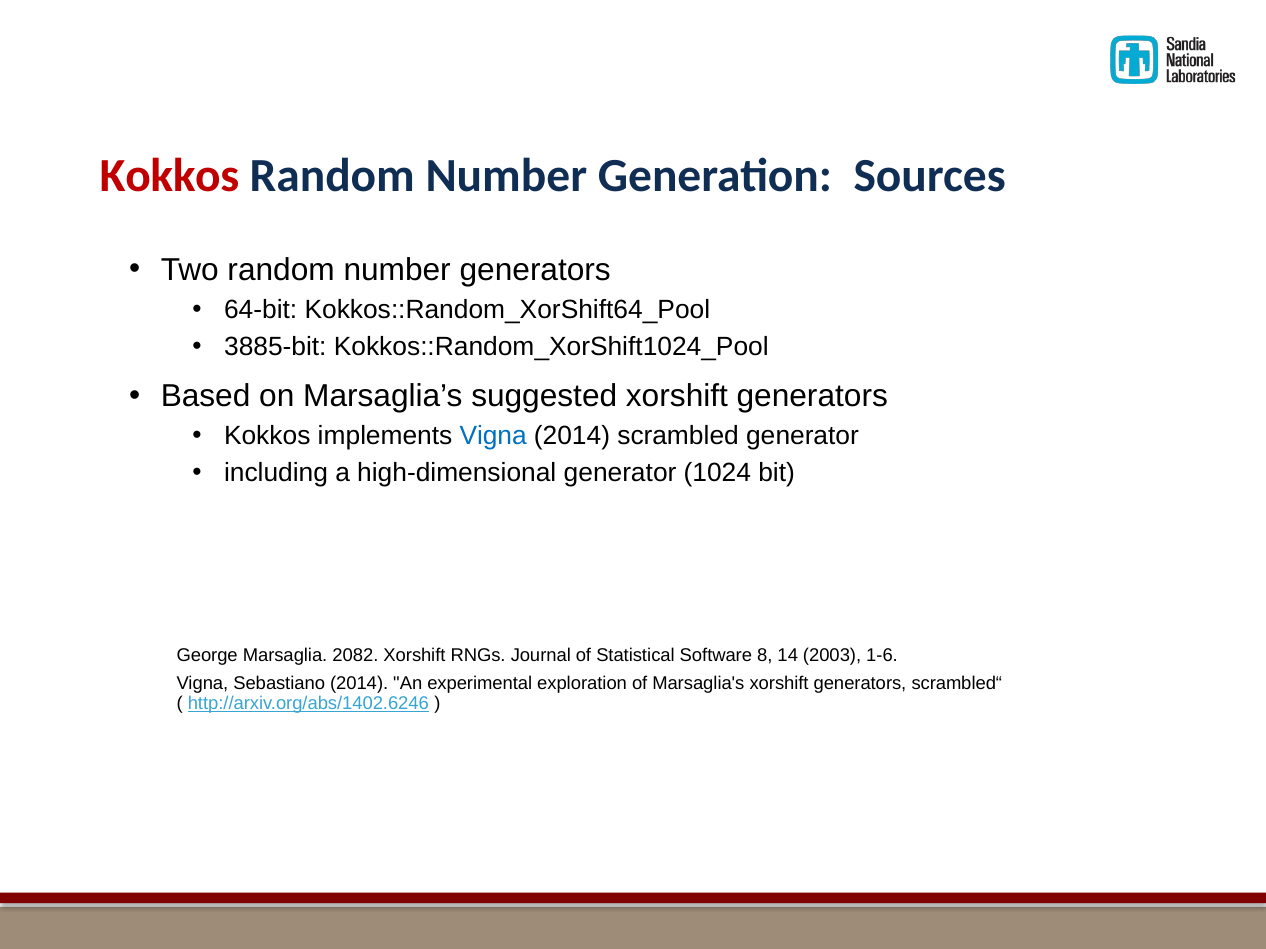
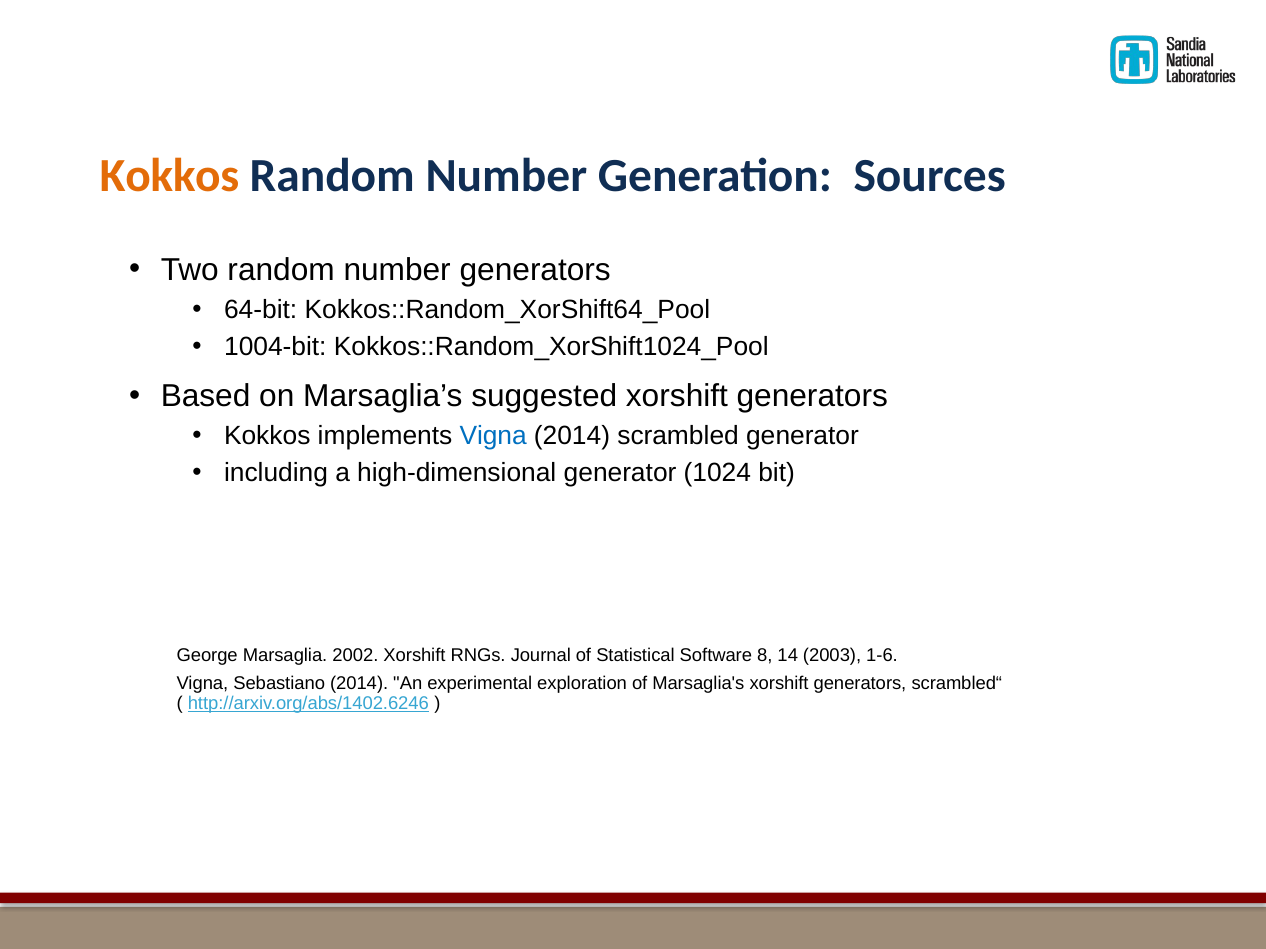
Kokkos colour: red -> orange (169, 176)
3885-bit: 3885-bit -> 1004-bit (275, 347)
2082: 2082 -> 2002 (355, 656)
